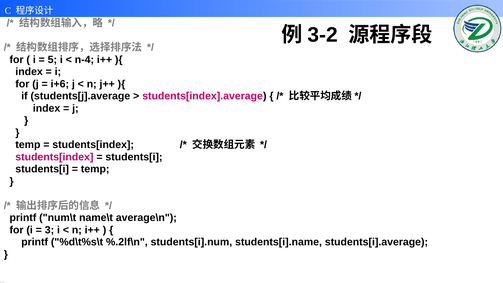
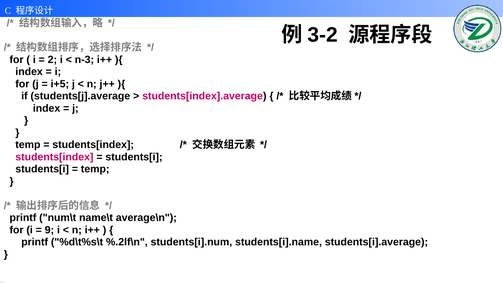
5: 5 -> 2 (52, 60)
n-4: n-4 -> n-3 (84, 60)
i+6: i+6 -> i+5 (60, 84)
3: 3 -> 9 (49, 230)
